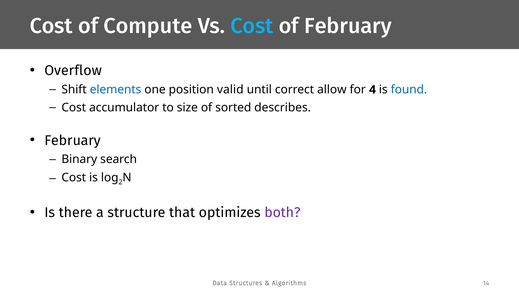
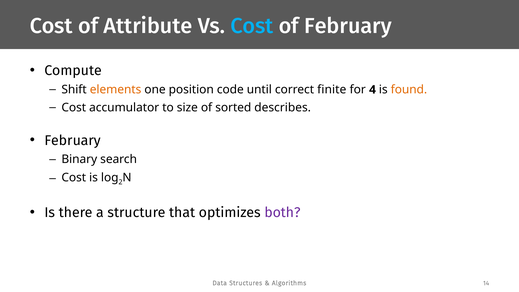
Compute: Compute -> Attribute (148, 26)
Overflow: Overflow -> Compute (73, 71)
elements colour: blue -> orange (116, 90)
valid: valid -> code (230, 90)
allow: allow -> finite (332, 90)
found colour: blue -> orange (409, 90)
